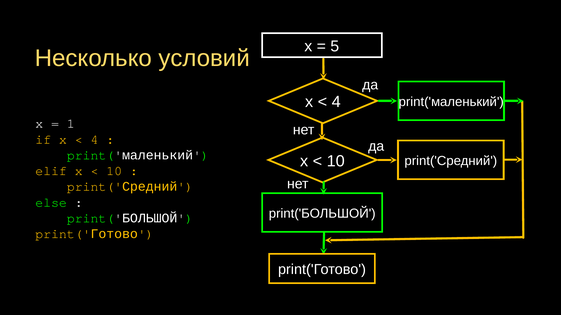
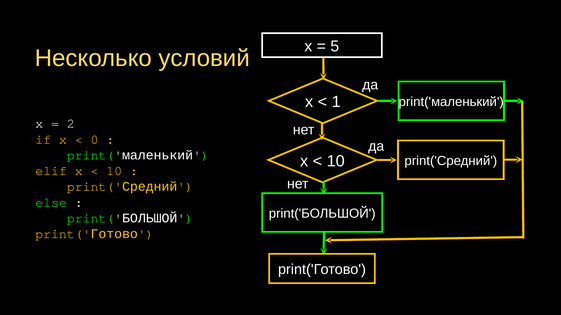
4: 4 -> 1 (336, 102)
1: 1 -> 2 (71, 124)
4: 4 -> 0 (94, 140)
